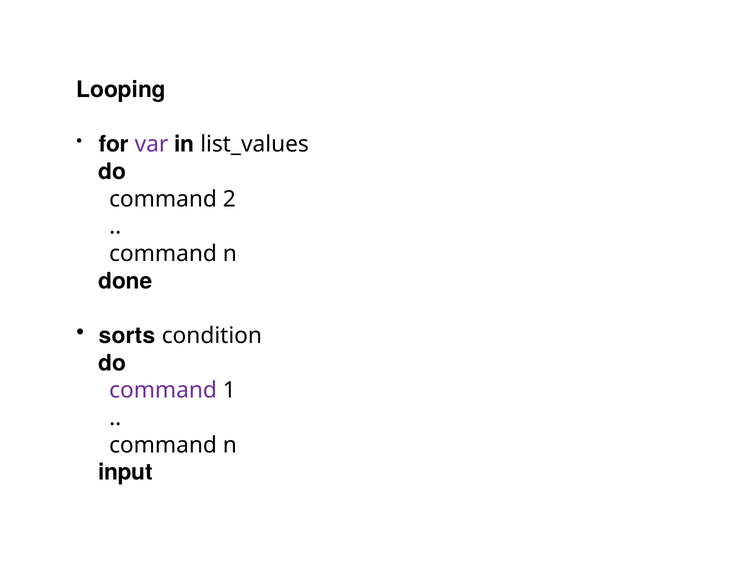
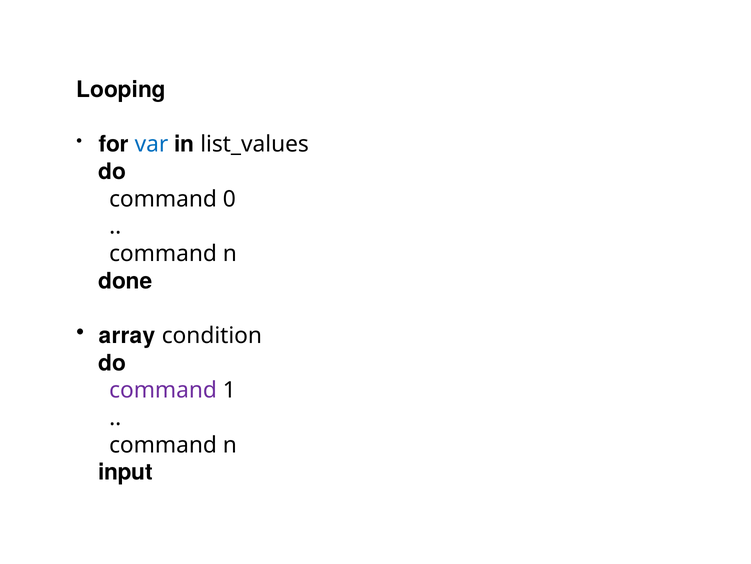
var colour: purple -> blue (152, 144)
2: 2 -> 0 (229, 199)
sorts: sorts -> array (127, 335)
